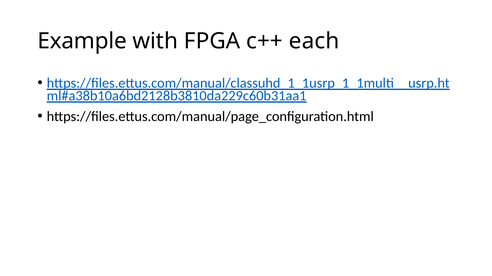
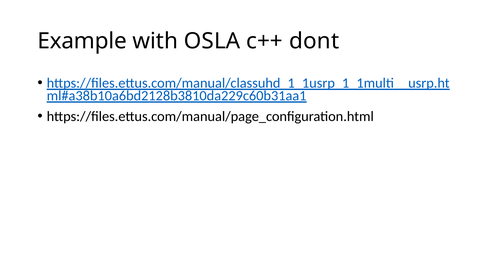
FPGA: FPGA -> OSLA (212, 41)
each: each -> dont (314, 41)
